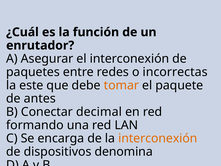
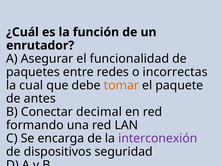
el interconexión: interconexión -> funcionalidad (129, 59)
este: este -> cual (31, 85)
interconexión colour: orange -> purple (158, 138)
denomina: denomina -> seguridad (124, 151)
